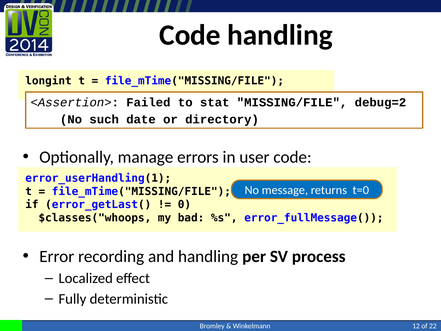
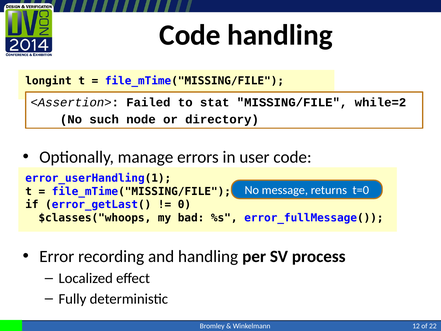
debug=2: debug=2 -> while=2 (380, 102)
date: date -> node (141, 119)
